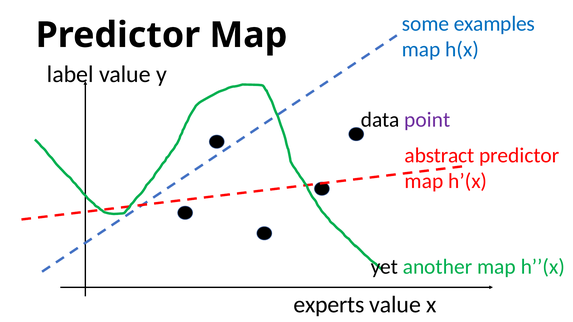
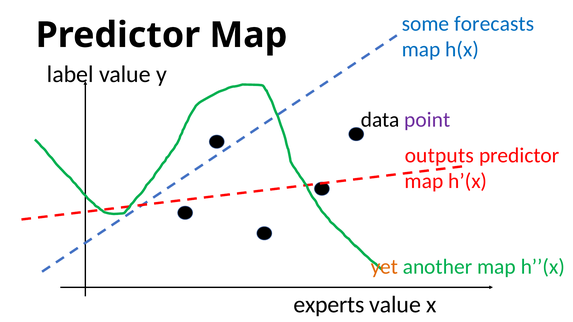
examples: examples -> forecasts (494, 24)
abstract: abstract -> outputs (439, 156)
yet colour: black -> orange (384, 267)
